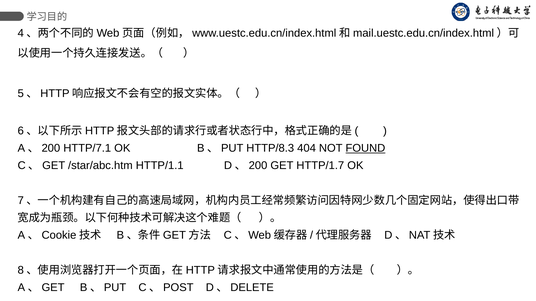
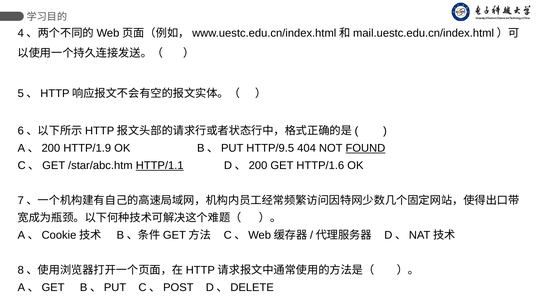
HTTP/7.1: HTTP/7.1 -> HTTP/1.9 (87, 148)
HTTP/8.3: HTTP/8.3 -> HTTP/9.5 (270, 148)
HTTP/1.1 underline: none -> present (160, 166)
HTTP/1.7: HTTP/1.7 -> HTTP/1.6 (320, 166)
